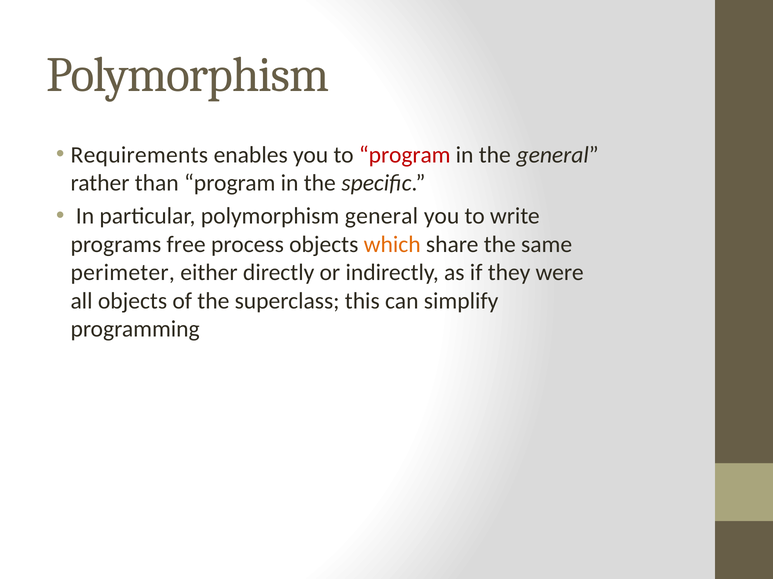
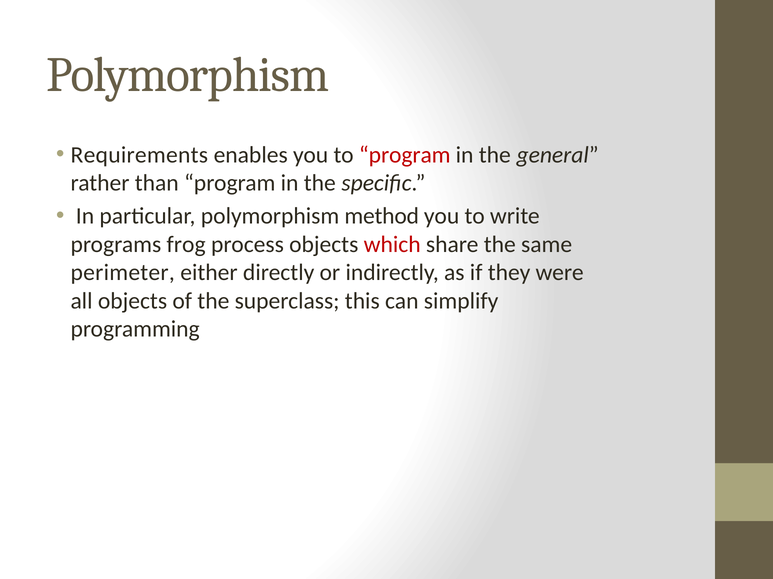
polymorphism general: general -> method (382, 216)
free: free -> frog (186, 245)
which colour: orange -> red (392, 245)
